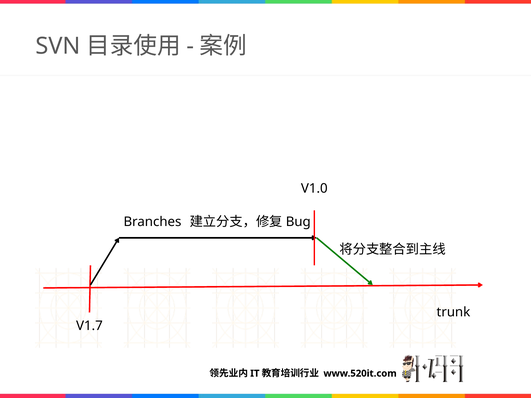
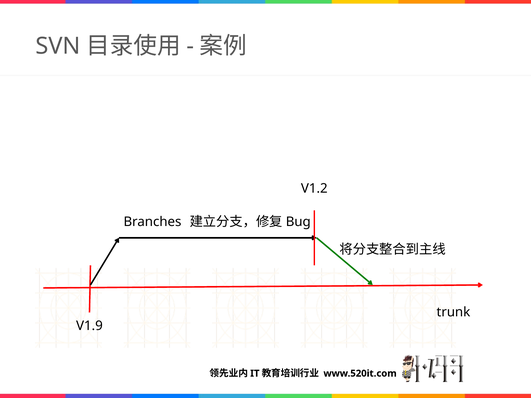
V1.0: V1.0 -> V1.2 (314, 188)
V1.7: V1.7 -> V1.9 (89, 326)
